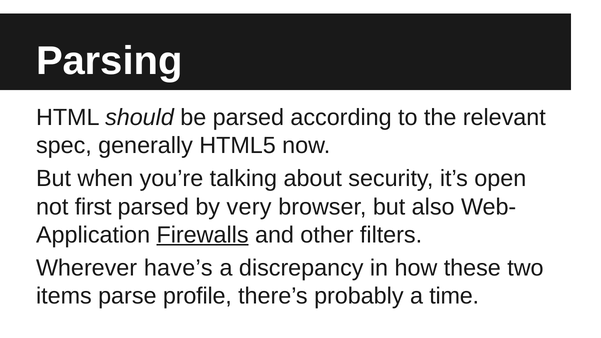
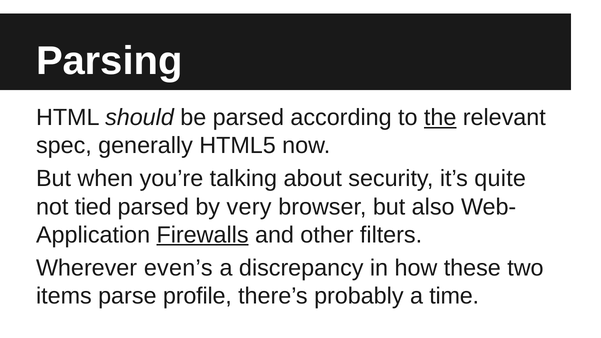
the underline: none -> present (440, 118)
open: open -> quite (500, 179)
first: first -> tied (93, 207)
have’s: have’s -> even’s (178, 268)
